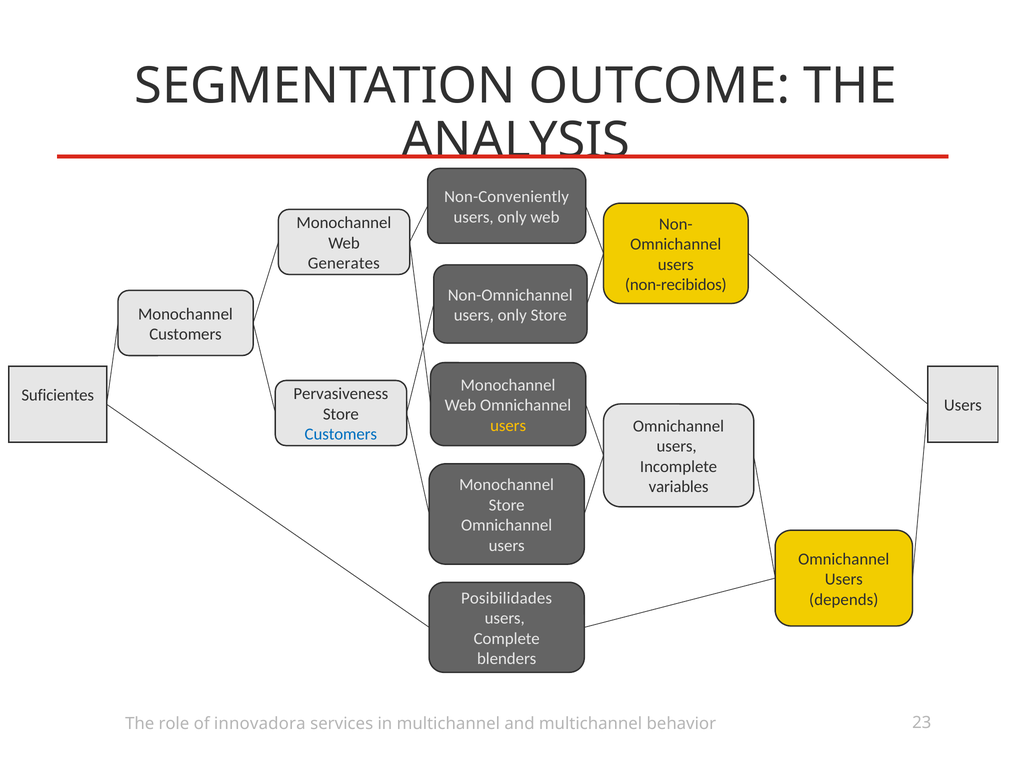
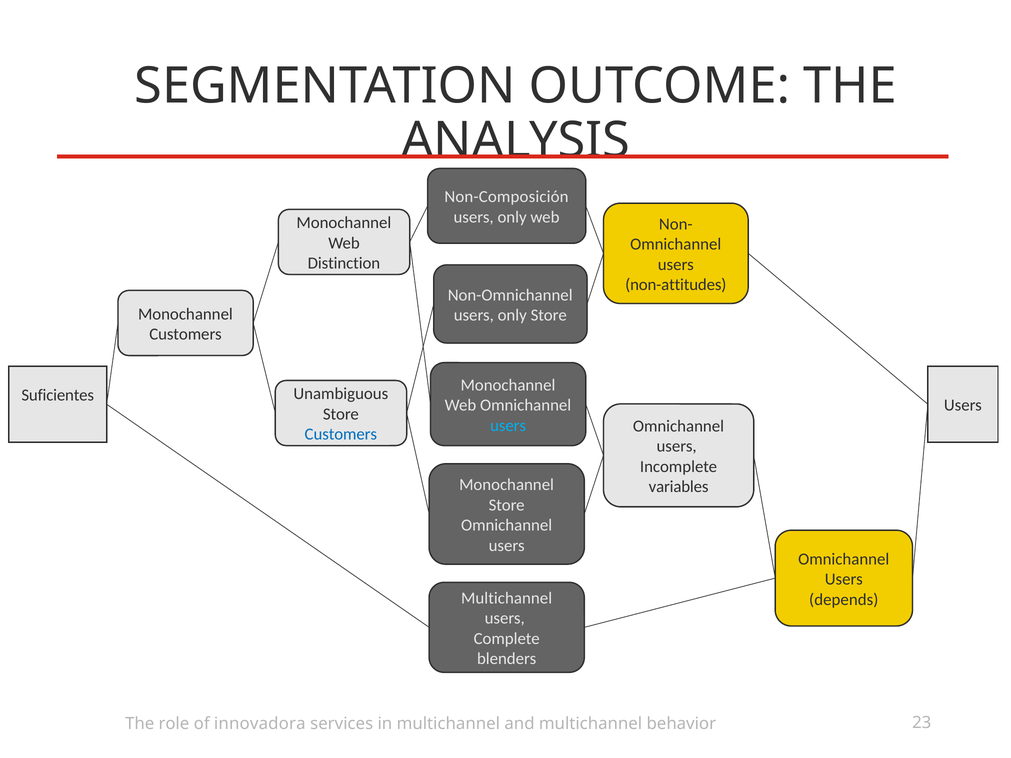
Non-Conveniently: Non-Conveniently -> Non-Composición (506, 197)
Generates: Generates -> Distinction (344, 263)
non-recibidos: non-recibidos -> non-attitudes (676, 285)
Pervasiveness: Pervasiveness -> Unambiguous (341, 394)
users colour: yellow -> light blue (508, 426)
Posibilidades: Posibilidades -> Multichannel (507, 598)
